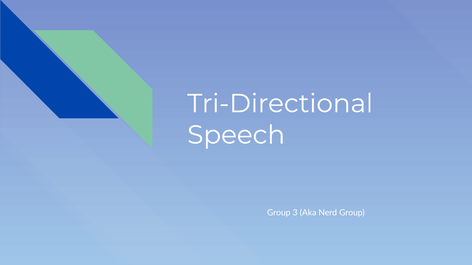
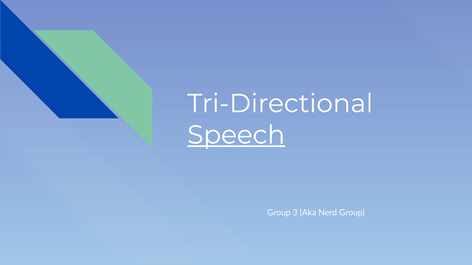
Speech underline: none -> present (236, 135)
